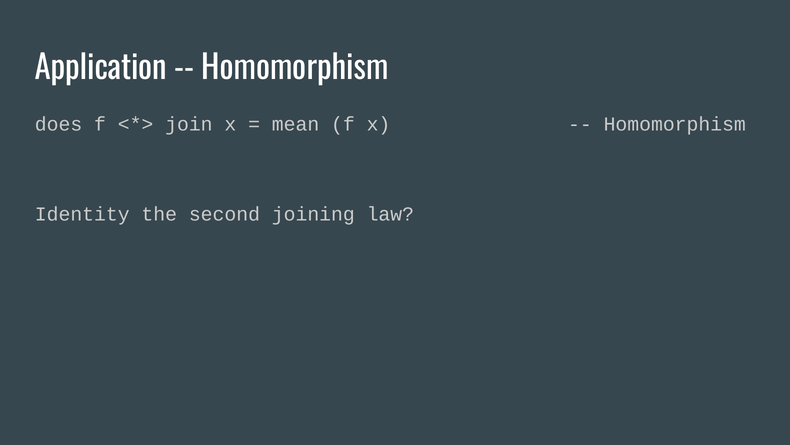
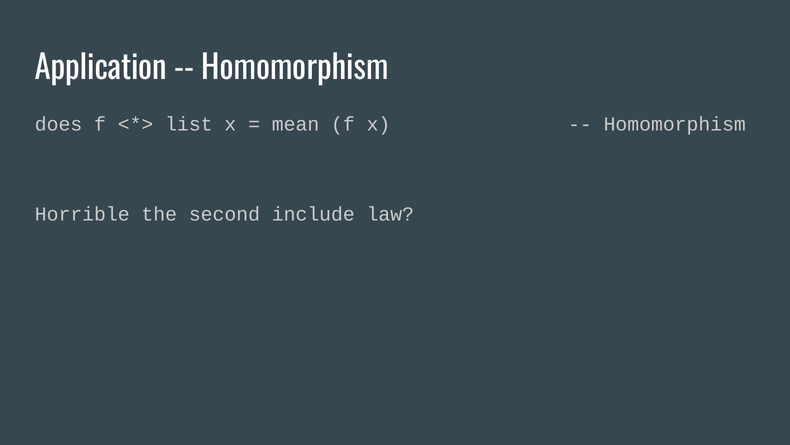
join: join -> list (189, 124)
Identity: Identity -> Horrible (82, 214)
joining: joining -> include (313, 214)
